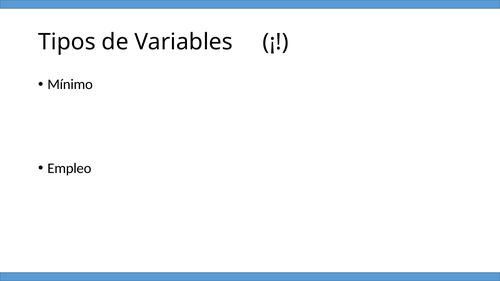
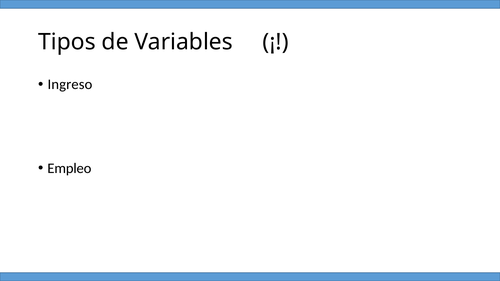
Mínimo: Mínimo -> Ingreso (70, 85)
